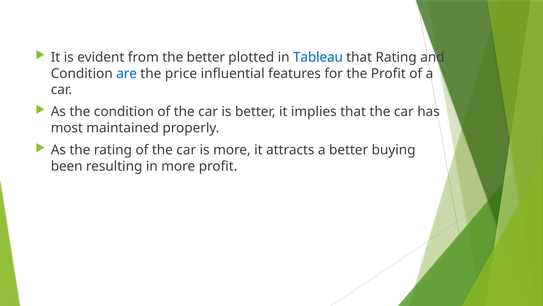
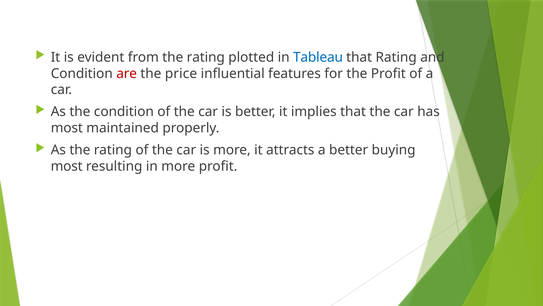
from the better: better -> rating (206, 57)
are colour: blue -> red (127, 73)
been: been -> most (67, 166)
